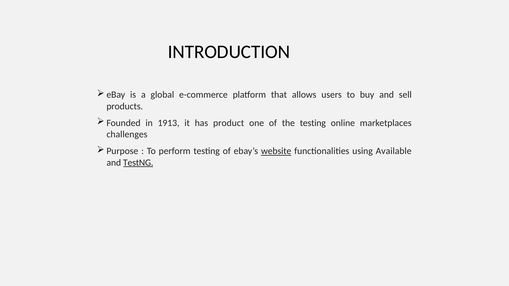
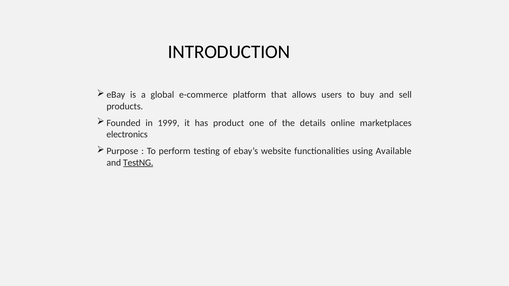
1913: 1913 -> 1999 (169, 123)
the testing: testing -> details (313, 123)
challenges: challenges -> electronics (127, 135)
website underline: present -> none (276, 151)
